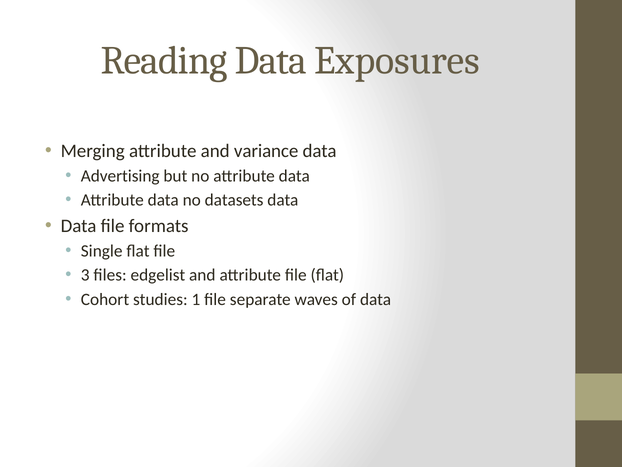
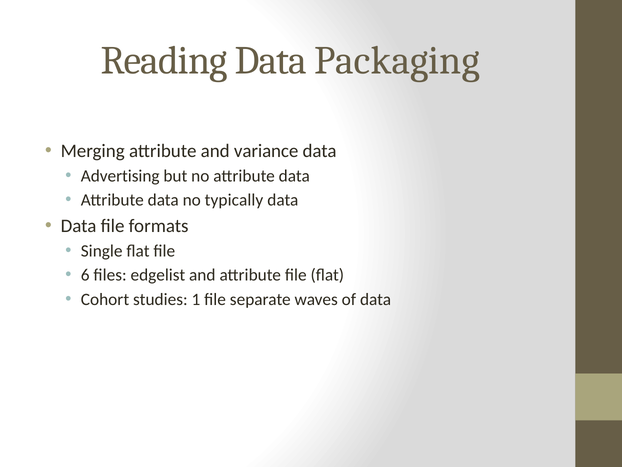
Exposures: Exposures -> Packaging (397, 60)
datasets: datasets -> typically (234, 200)
3: 3 -> 6 (85, 275)
